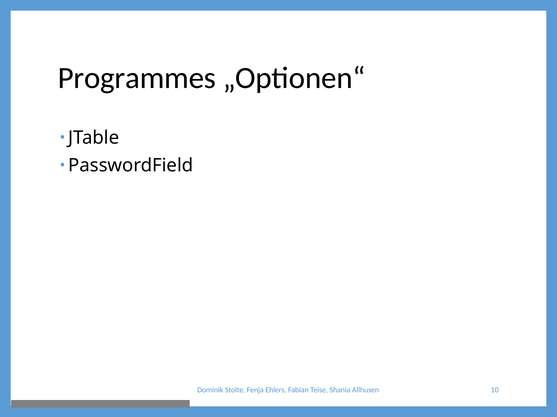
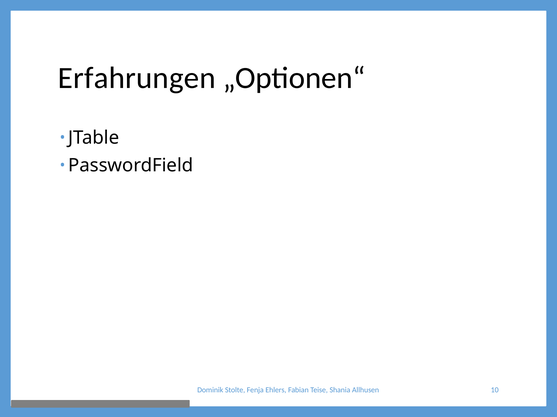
Programmes: Programmes -> Erfahrungen (137, 78)
